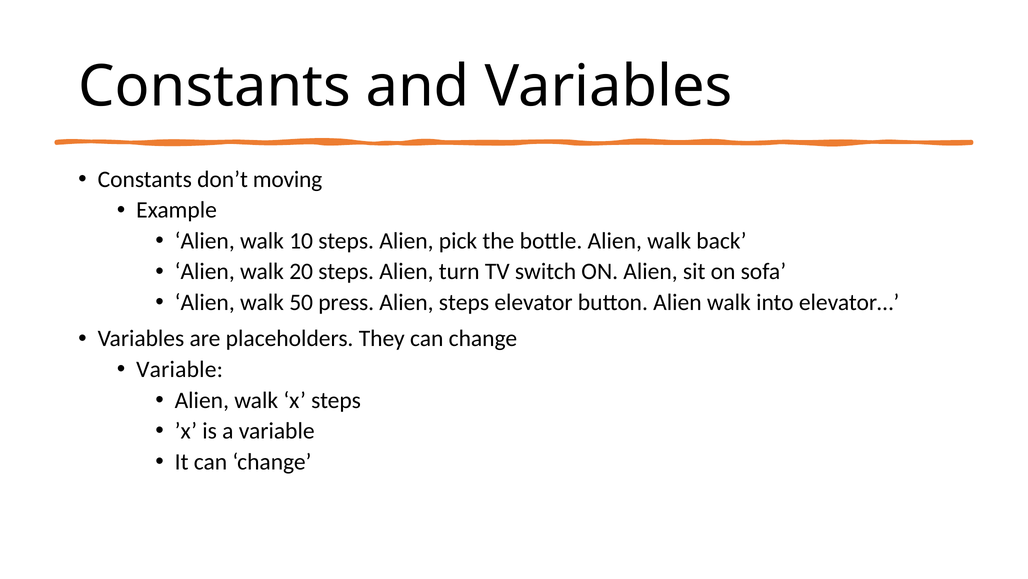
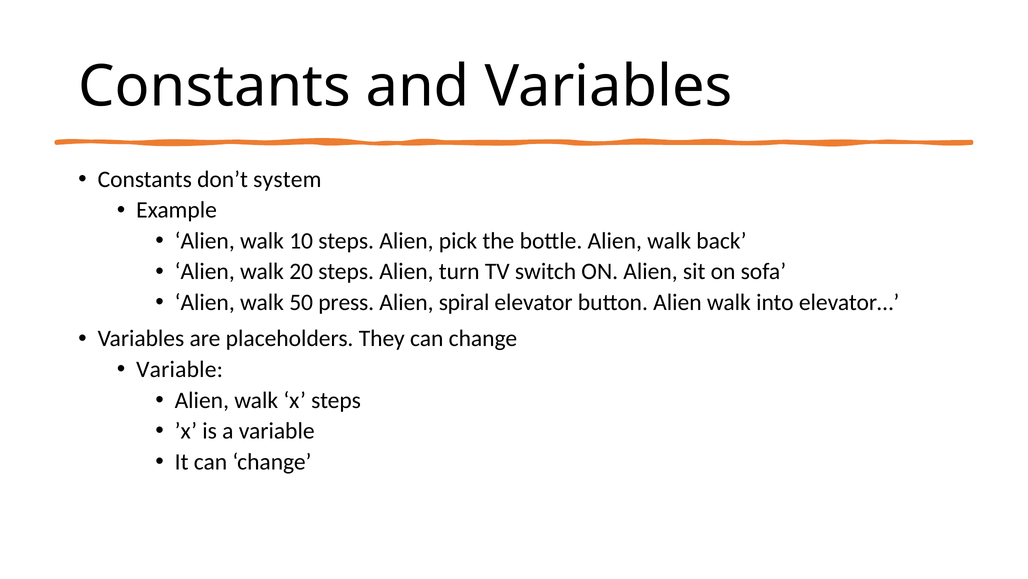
moving: moving -> system (287, 179)
Alien steps: steps -> spiral (464, 302)
